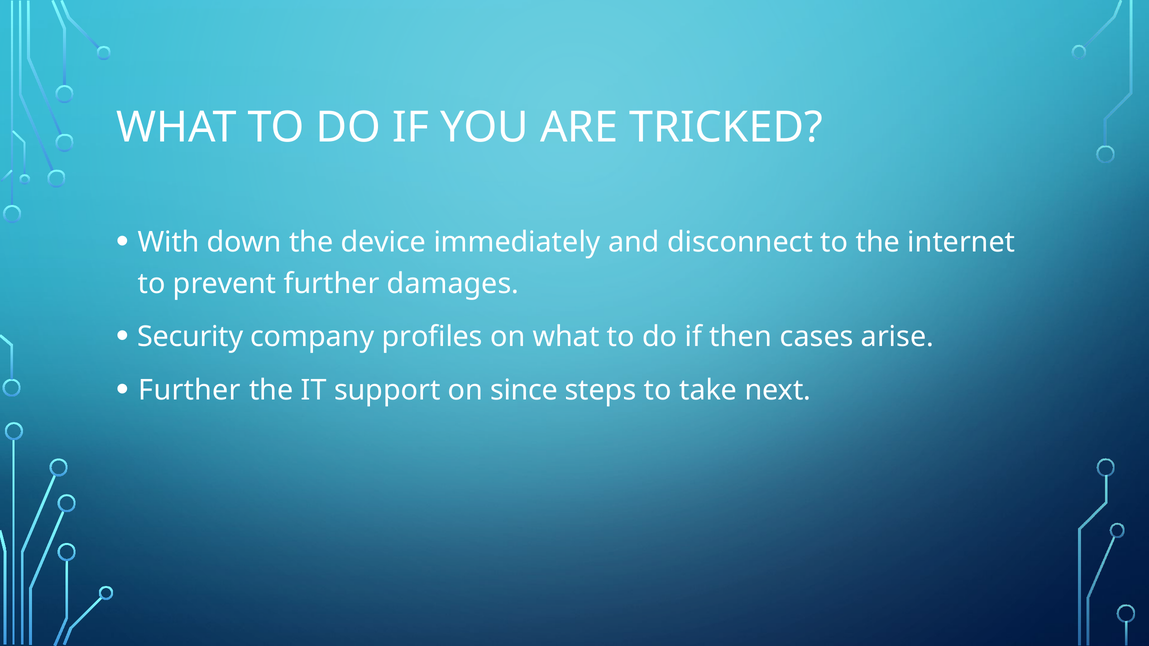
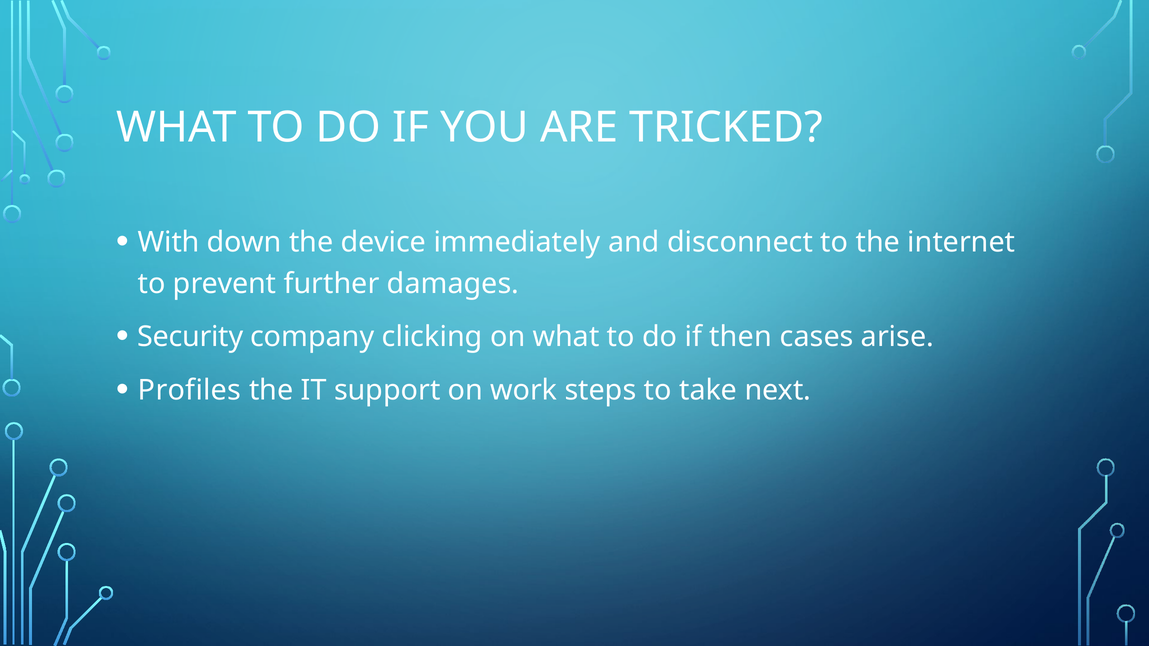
profiles: profiles -> clicking (432, 337)
Further: Further -> Profiles (190, 390)
since: since -> work (524, 390)
